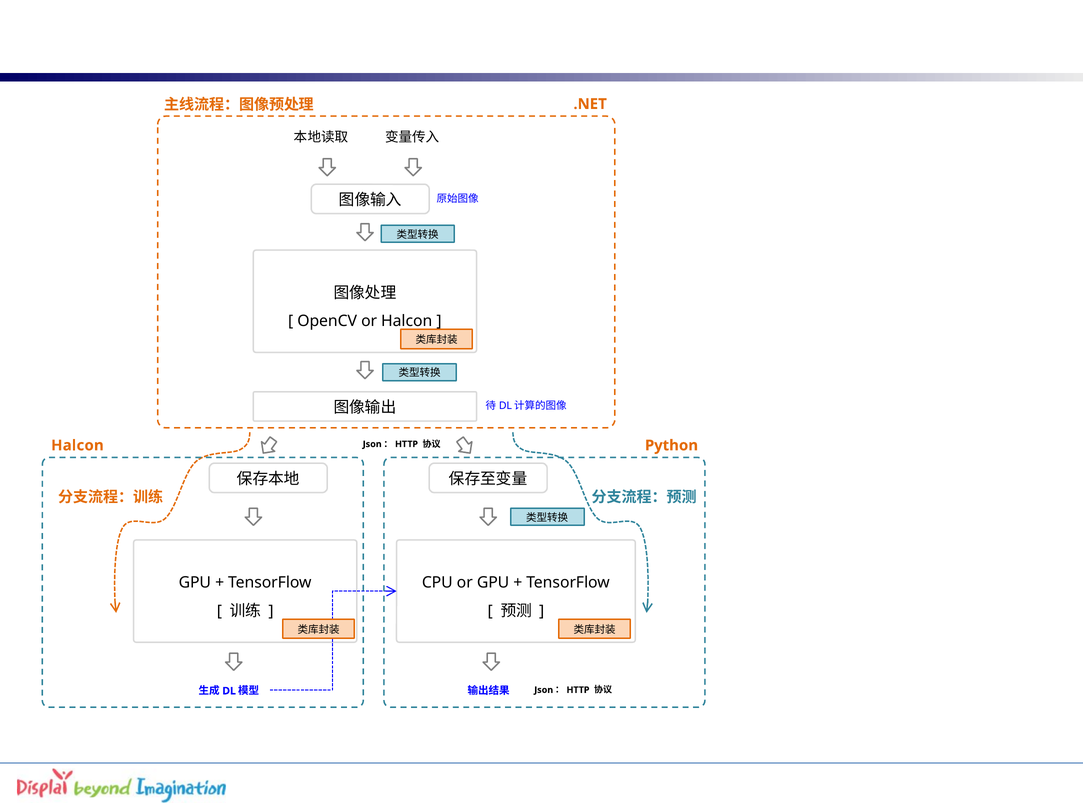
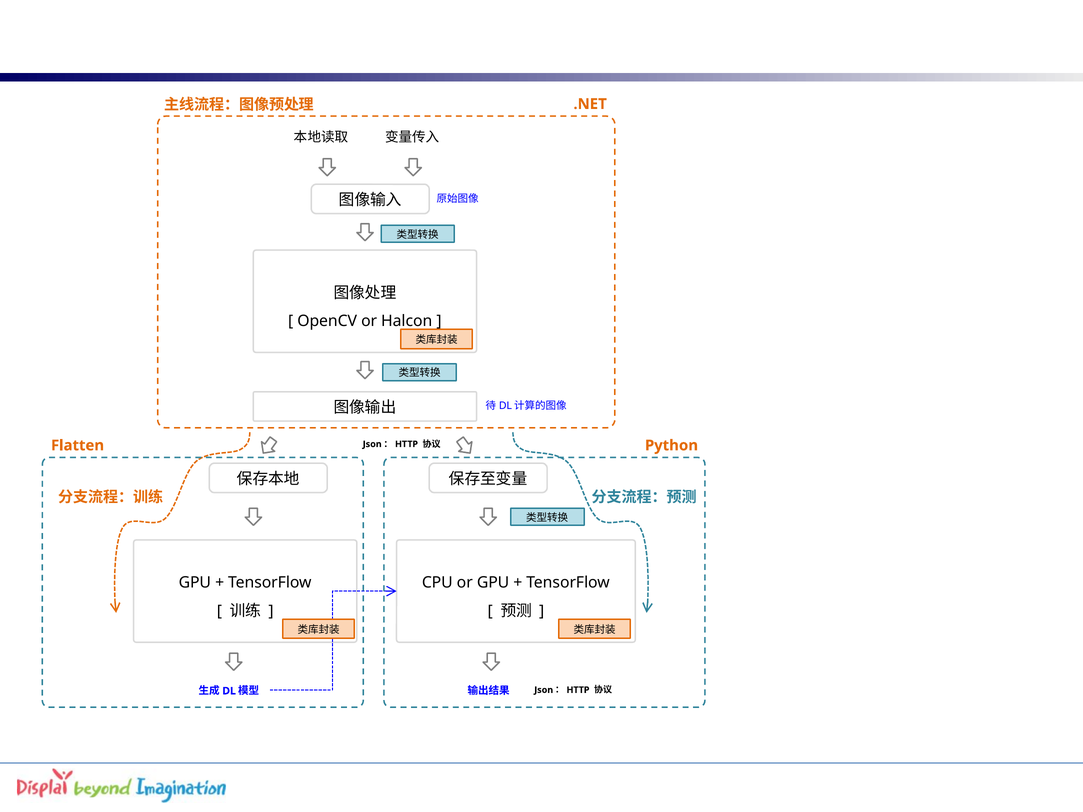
Halcon: Halcon -> Flatten (78, 446)
